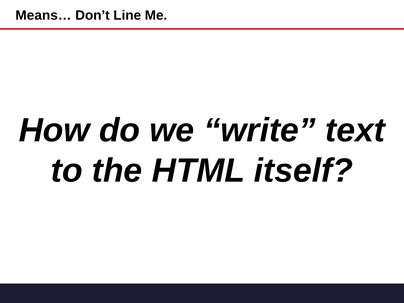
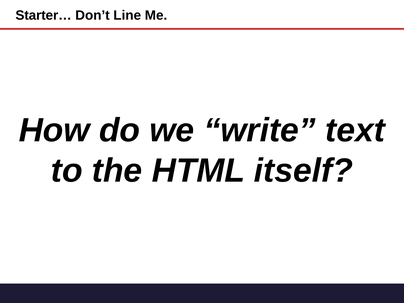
Means…: Means… -> Starter… (44, 15)
